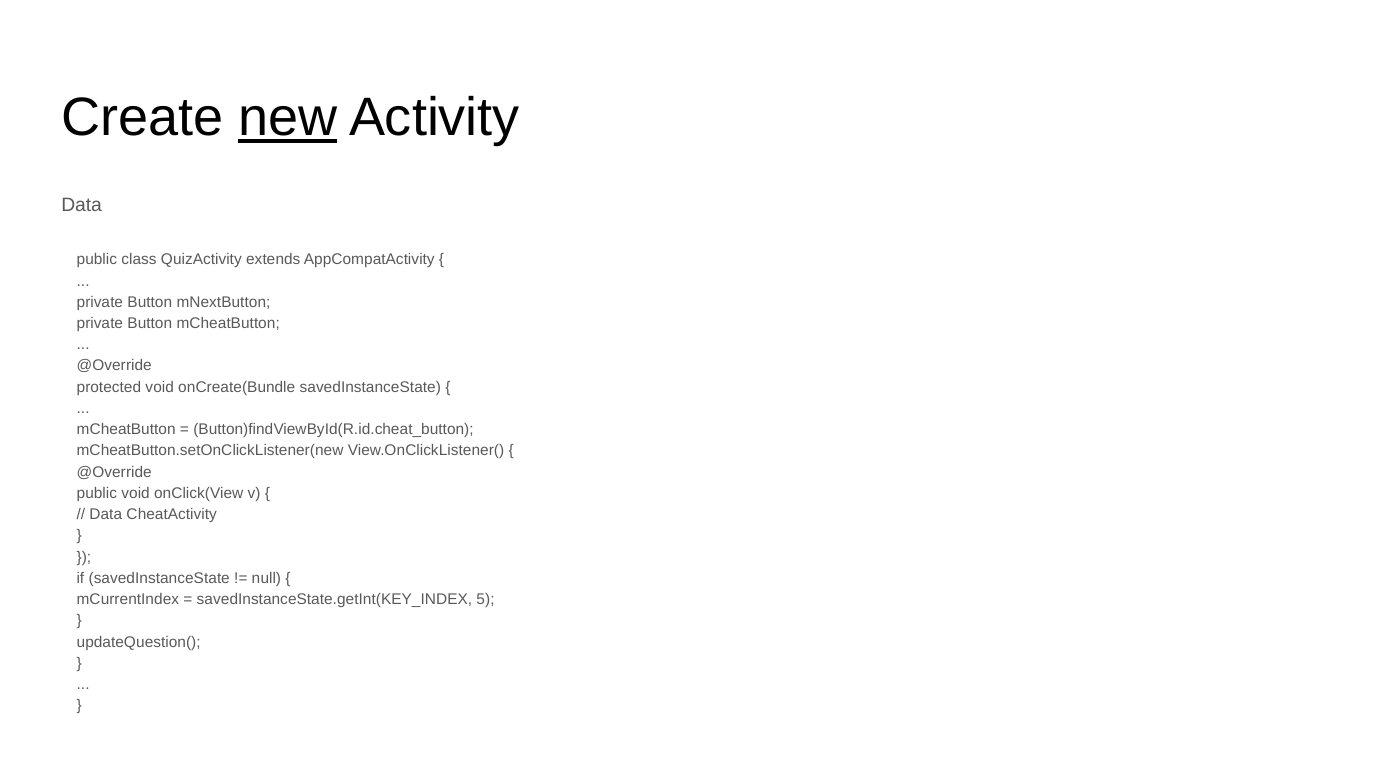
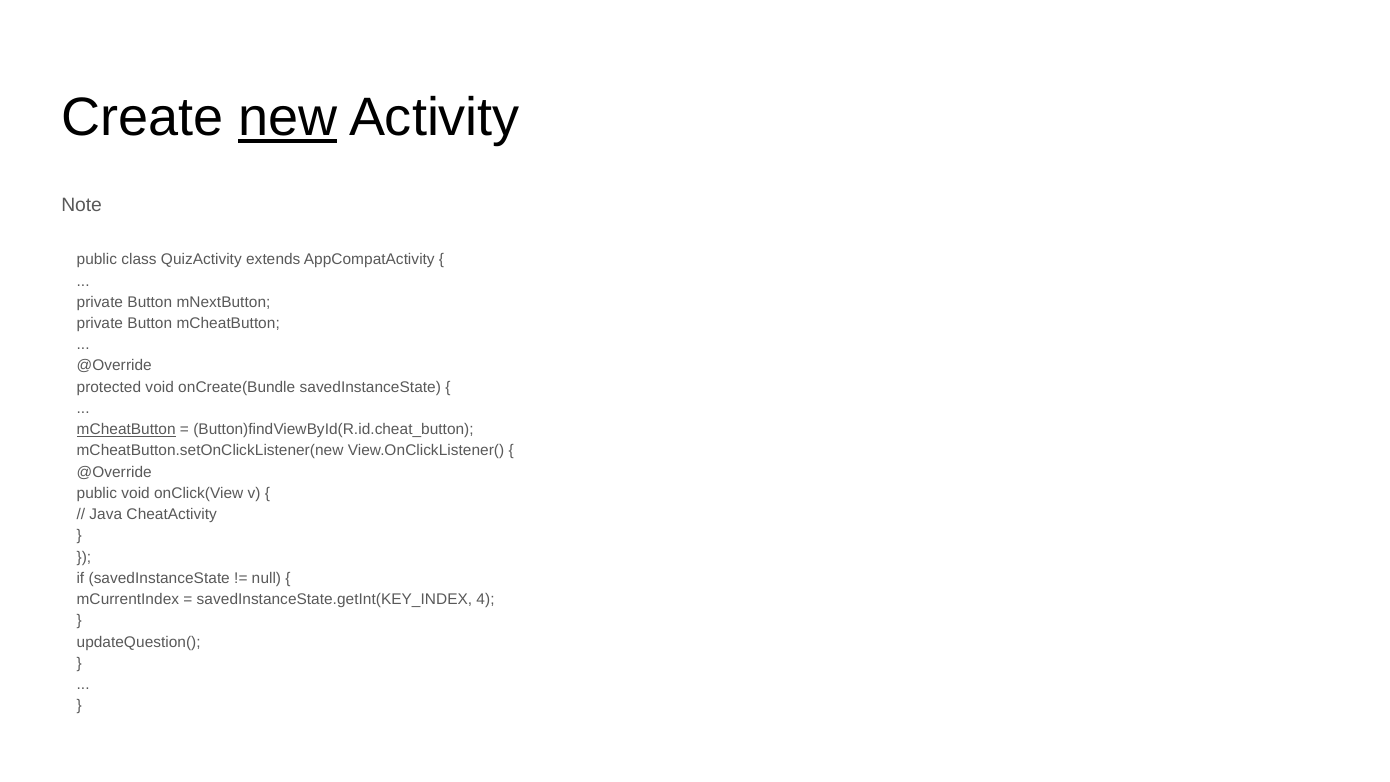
Data: Data -> Note (82, 205)
mCheatButton underline: none -> present (126, 430)
Data: Data -> Java (106, 514)
5: 5 -> 4 (486, 599)
